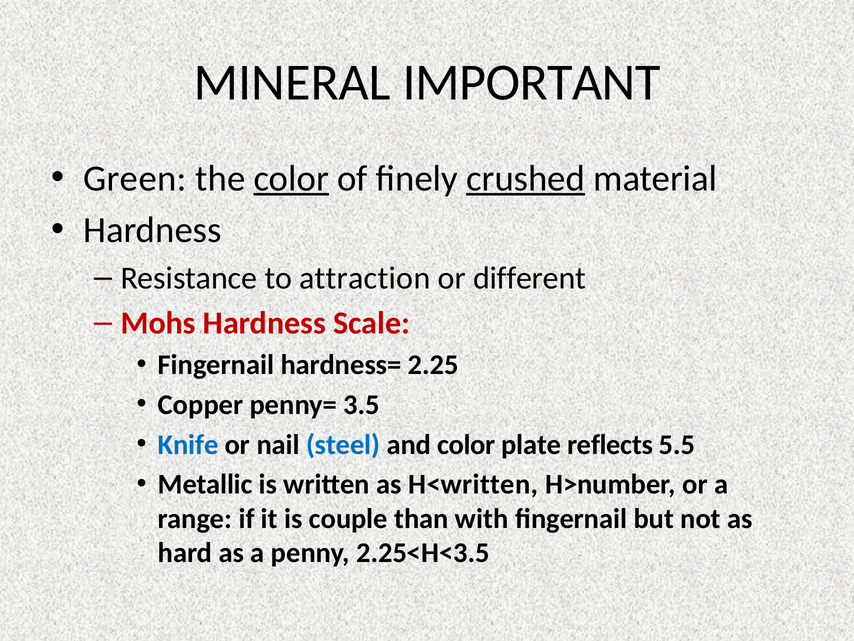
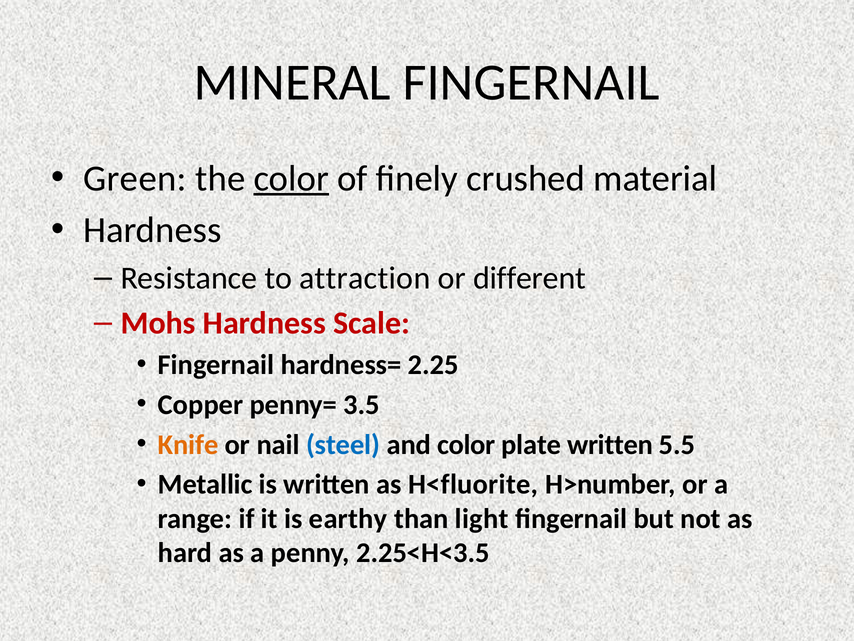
MINERAL IMPORTANT: IMPORTANT -> FINGERNAIL (531, 83)
crushed underline: present -> none (526, 178)
Knife colour: blue -> orange (188, 444)
plate reflects: reflects -> written (610, 444)
H<written: H<written -> H<fluorite (473, 484)
couple: couple -> earthy (348, 518)
with: with -> light (482, 518)
